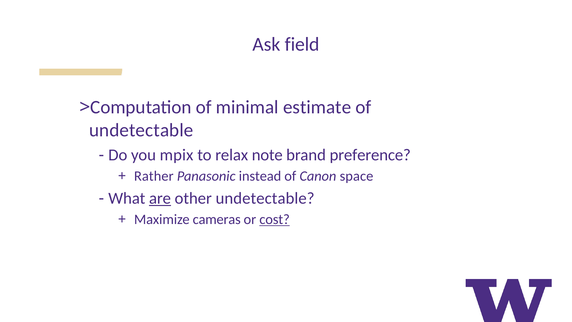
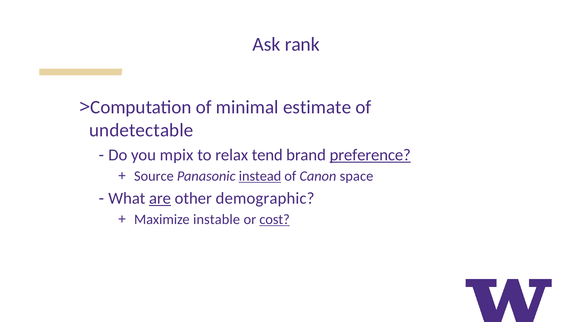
field: field -> rank (302, 44)
note: note -> tend (267, 155)
preference underline: none -> present (370, 155)
Rather: Rather -> Source (154, 176)
instead underline: none -> present (260, 176)
other undetectable: undetectable -> demographic (265, 198)
cameras: cameras -> instable (217, 219)
